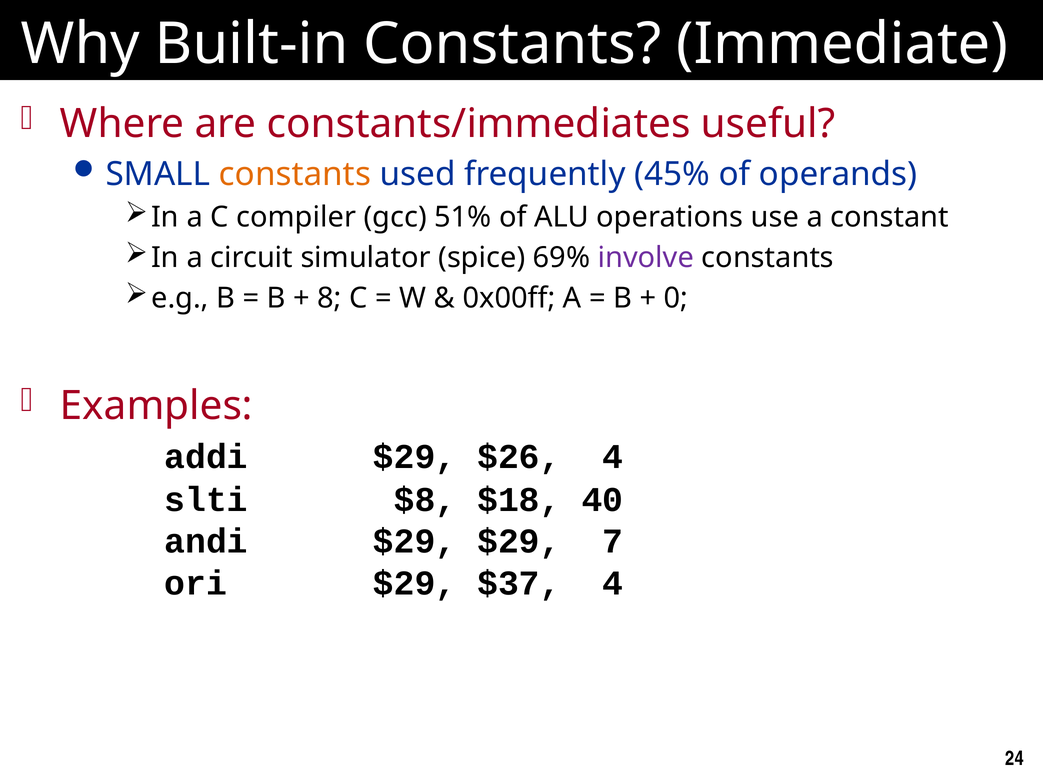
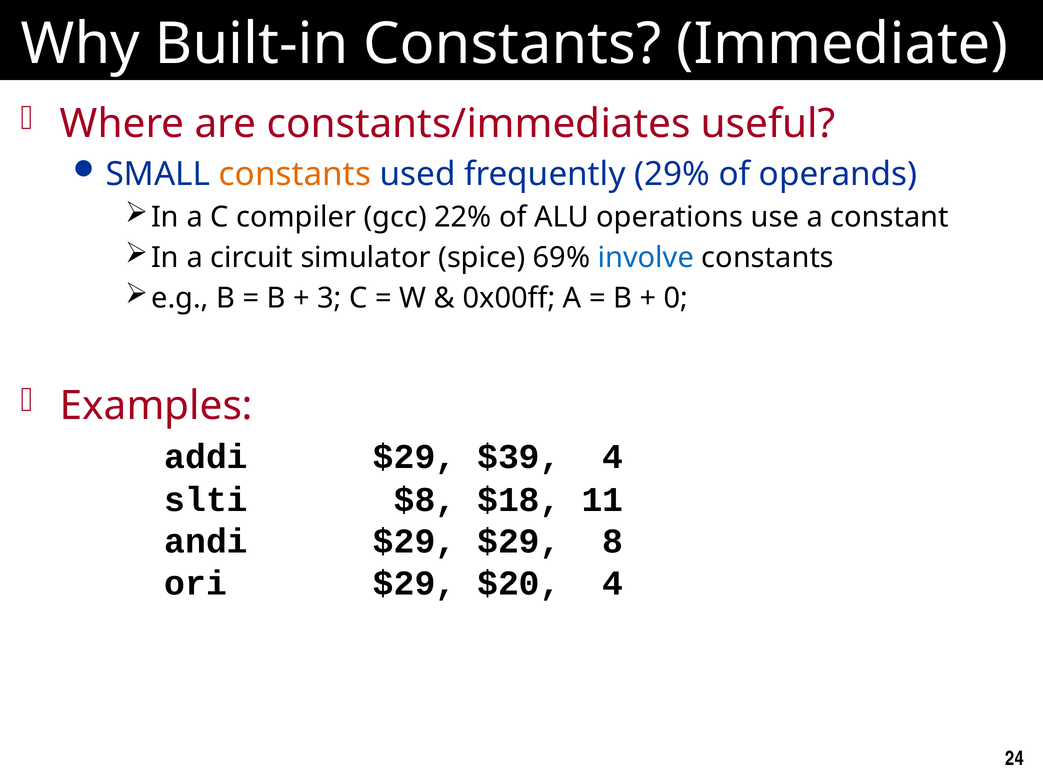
45%: 45% -> 29% (672, 174)
51%: 51% -> 22% (463, 217)
involve colour: purple -> blue (646, 258)
8: 8 -> 3 (330, 298)
$26: $26 -> $39 (519, 456)
40: 40 -> 11 (602, 499)
7: 7 -> 8 (613, 541)
$37: $37 -> $20 (519, 583)
